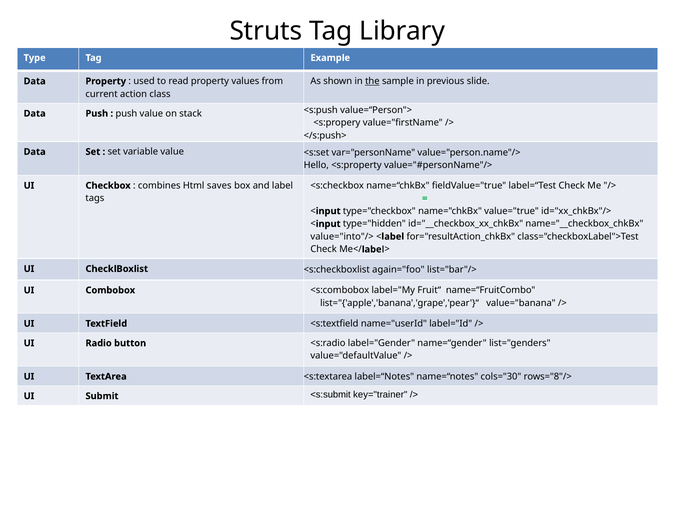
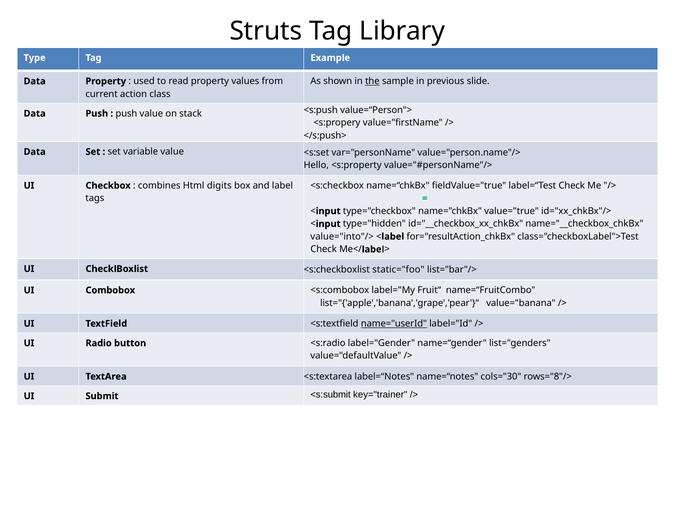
saves: saves -> digits (219, 185)
again="foo: again="foo -> static="foo (398, 269)
name="userId underline: none -> present (394, 323)
